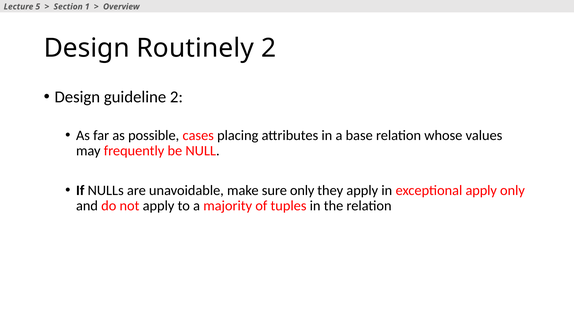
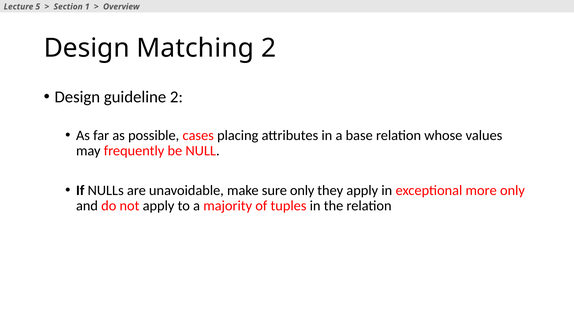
Routinely: Routinely -> Matching (195, 48)
exceptional apply: apply -> more (481, 190)
